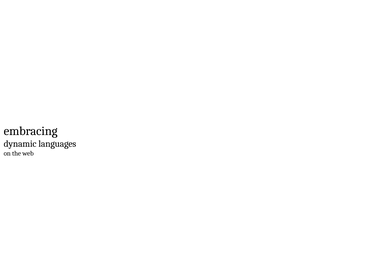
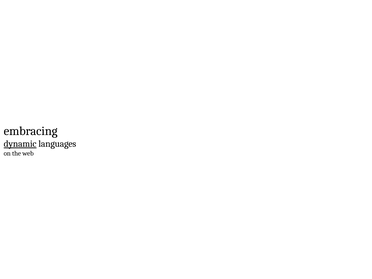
dynamic underline: none -> present (20, 144)
